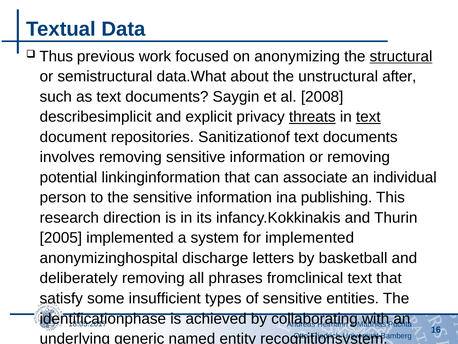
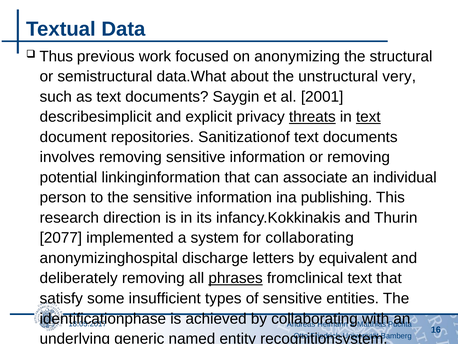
structural underline: present -> none (401, 56)
after: after -> very (399, 76)
2008: 2008 -> 2001 (322, 97)
2005: 2005 -> 2077 (61, 238)
for implemented: implemented -> collaborating (310, 238)
basketball: basketball -> equivalent (353, 258)
phrases underline: none -> present (236, 278)
